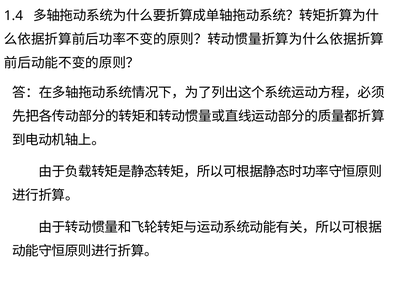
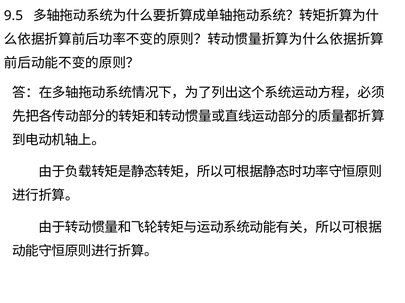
1.4: 1.4 -> 9.5 (13, 16)
